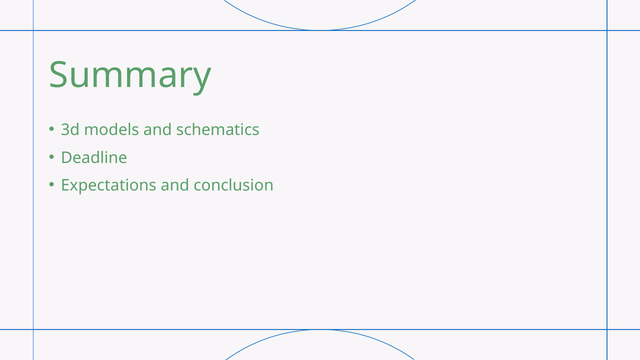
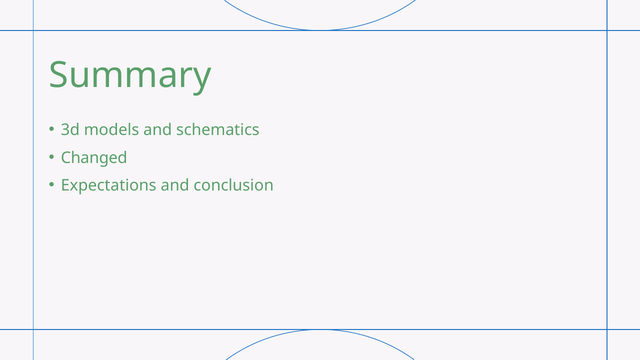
Deadline: Deadline -> Changed (94, 158)
